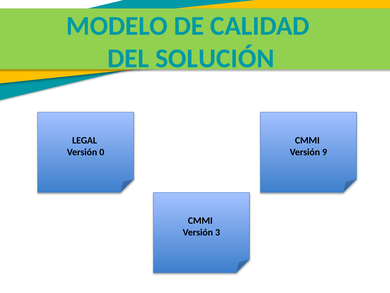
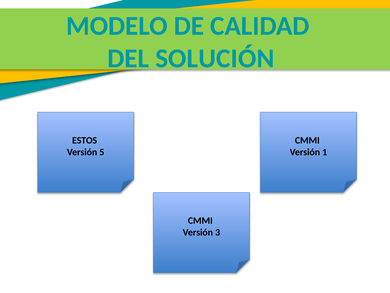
LEGAL: LEGAL -> ESTOS (85, 140)
0: 0 -> 5 (102, 152)
9: 9 -> 1 (325, 152)
